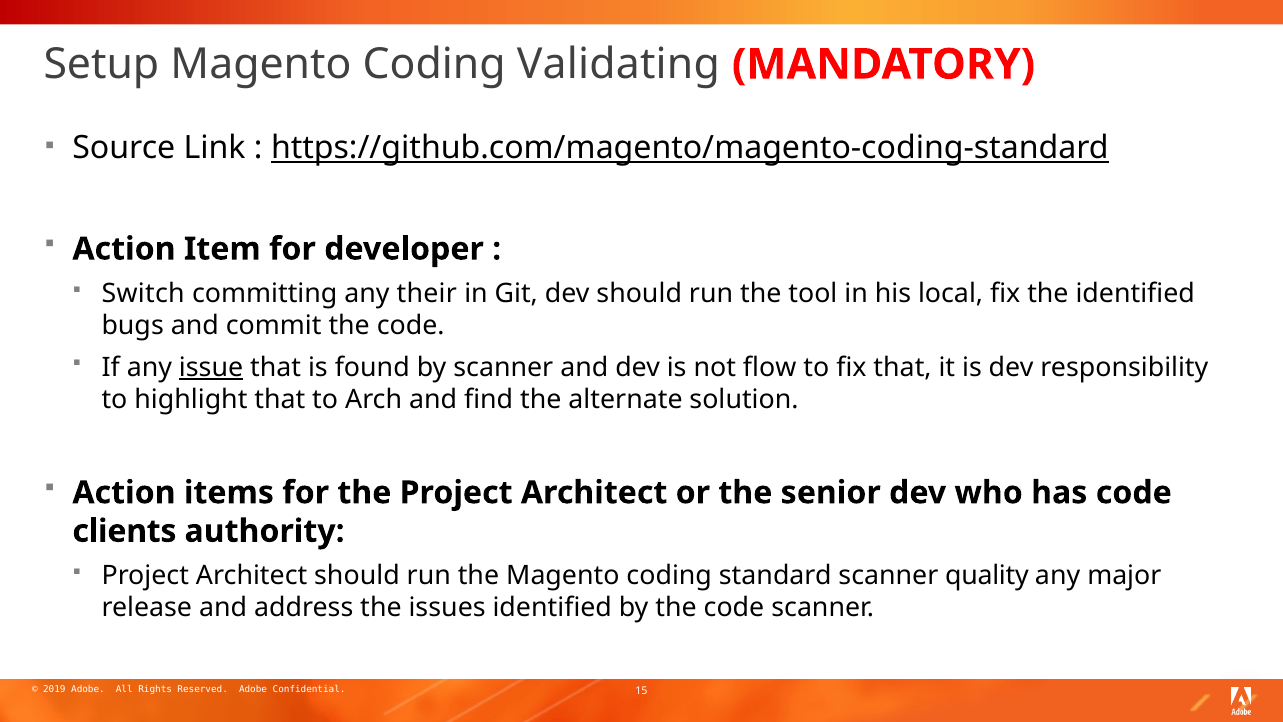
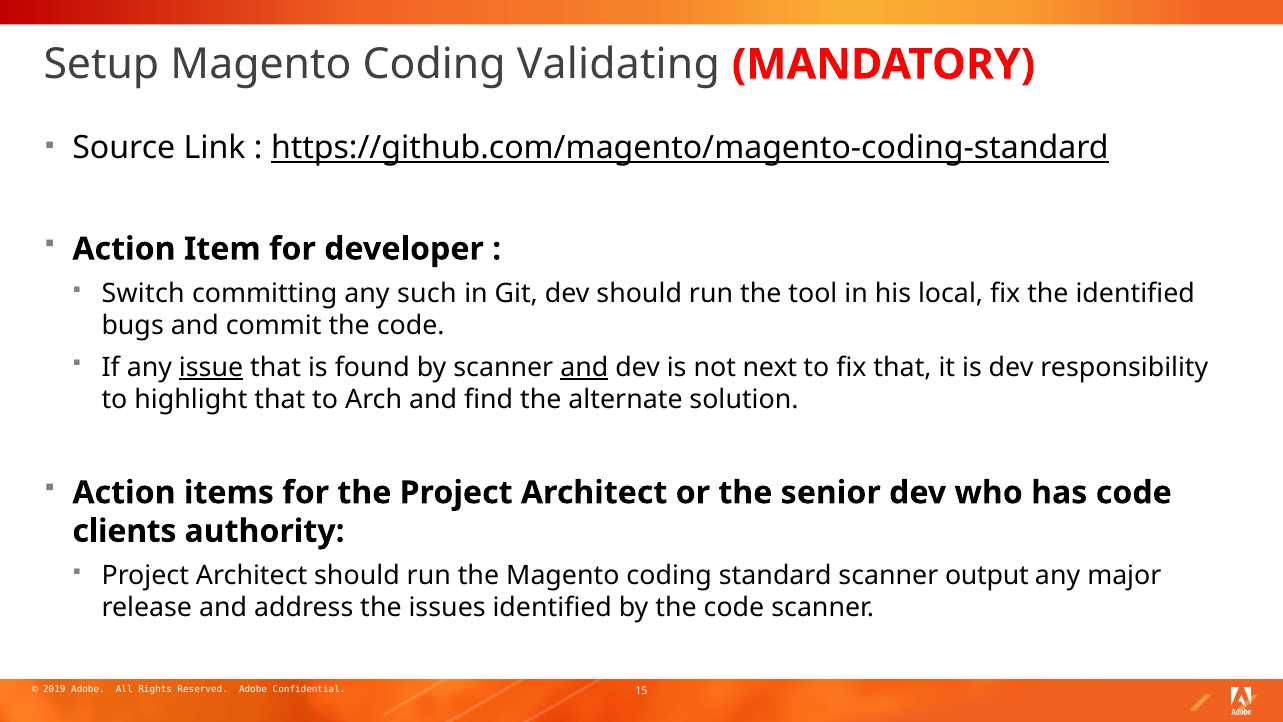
their: their -> such (427, 293)
and underline: none -> present (584, 367)
flow: flow -> next (770, 367)
quality: quality -> output (987, 576)
